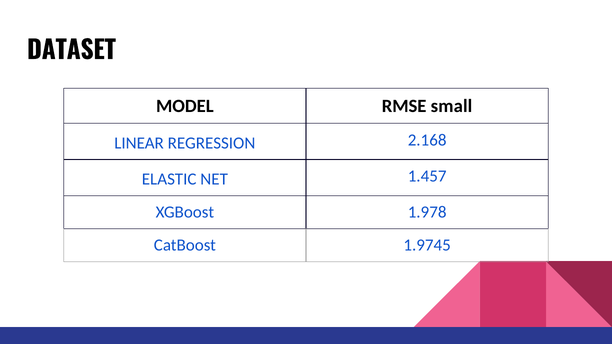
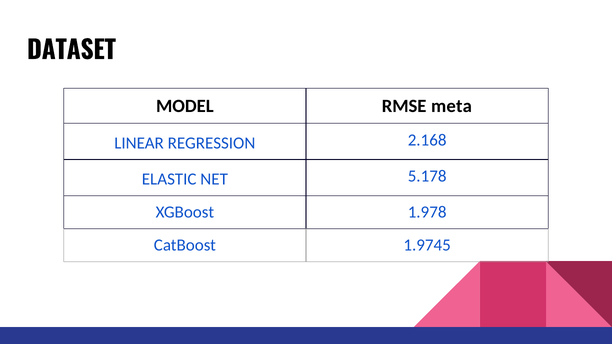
small: small -> meta (451, 106)
1.457: 1.457 -> 5.178 (427, 176)
